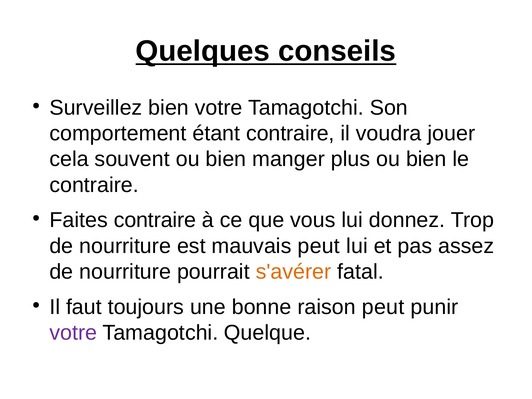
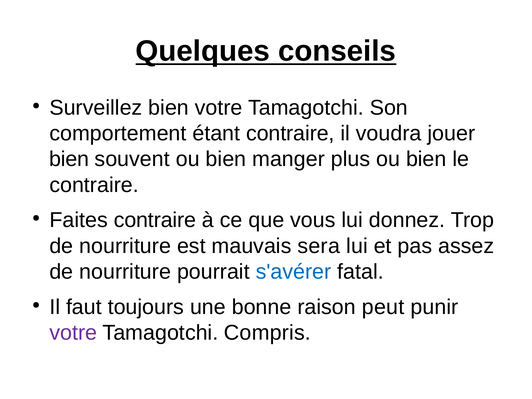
cela: cela -> bien (69, 159)
mauvais peut: peut -> sera (319, 246)
s'avérer colour: orange -> blue (293, 272)
Quelque: Quelque -> Compris (267, 333)
